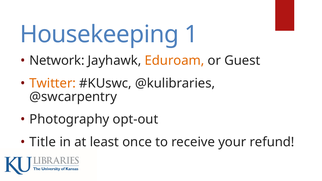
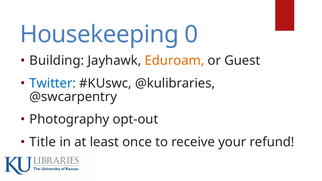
1: 1 -> 0 (191, 35)
Network: Network -> Building (57, 61)
Twitter colour: orange -> blue (53, 83)
